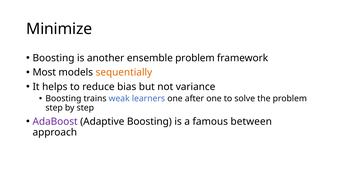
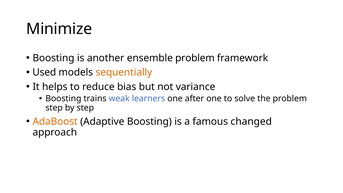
Most: Most -> Used (44, 72)
AdaBoost colour: purple -> orange (55, 121)
between: between -> changed (251, 121)
